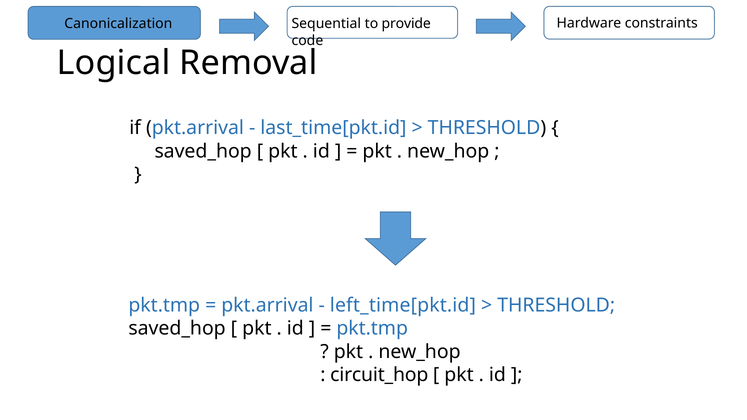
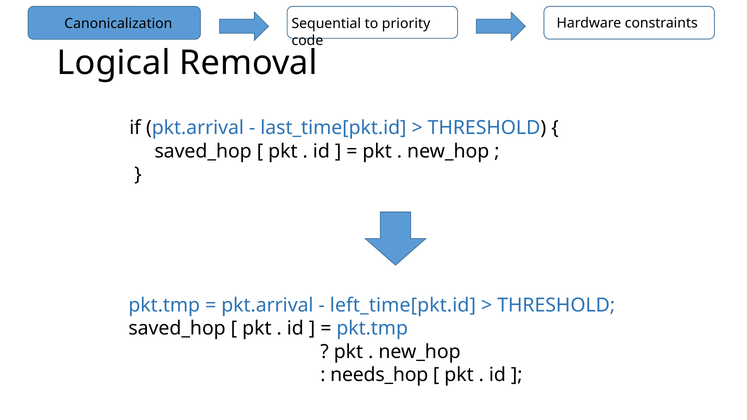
provide: provide -> priority (406, 24)
circuit_hop: circuit_hop -> needs_hop (379, 375)
